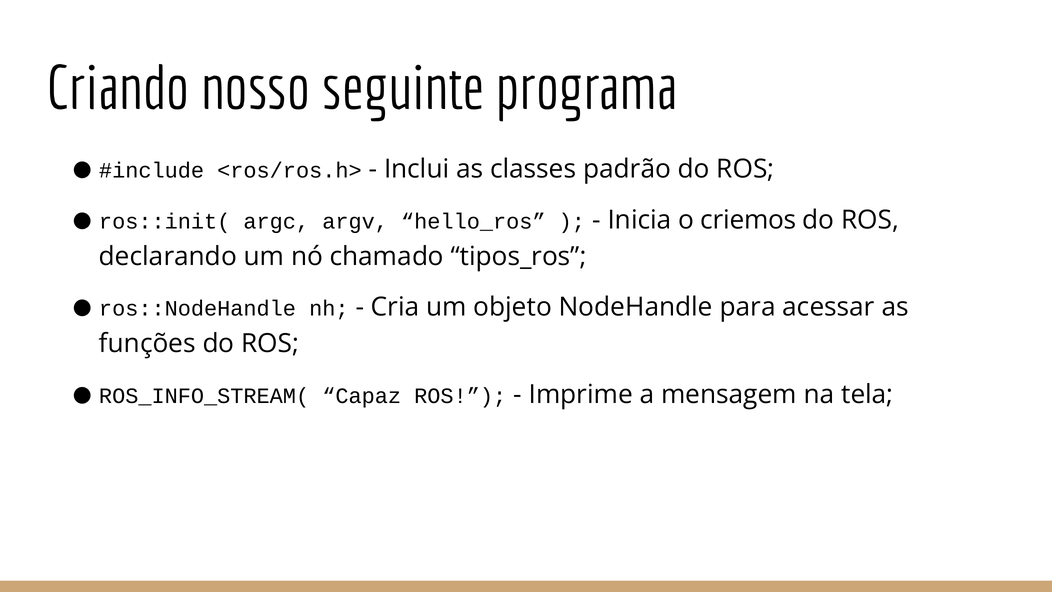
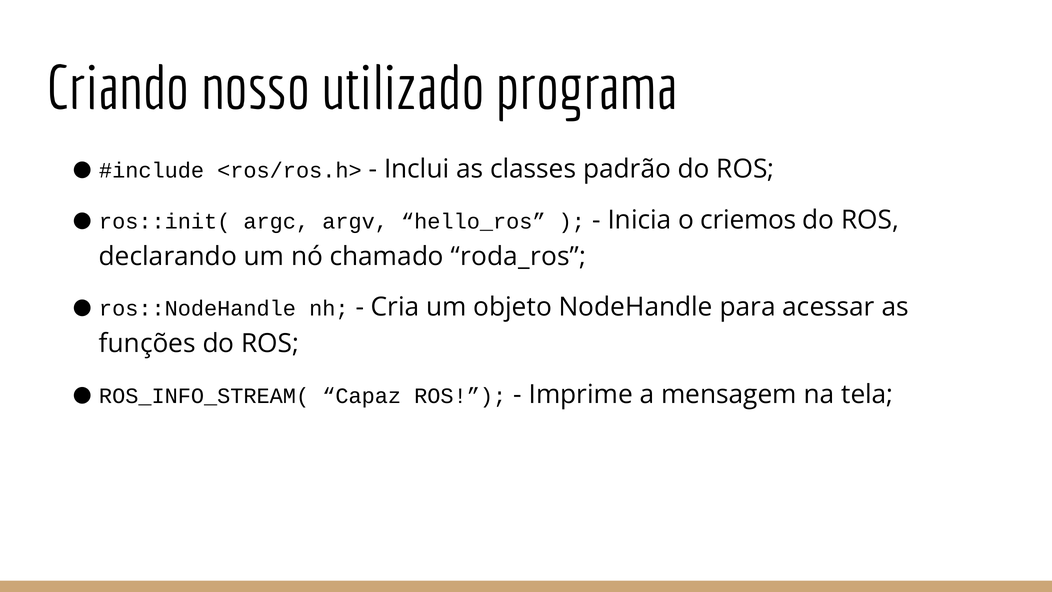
seguinte: seguinte -> utilizado (403, 89)
tipos_ros: tipos_ros -> roda_ros (518, 256)
